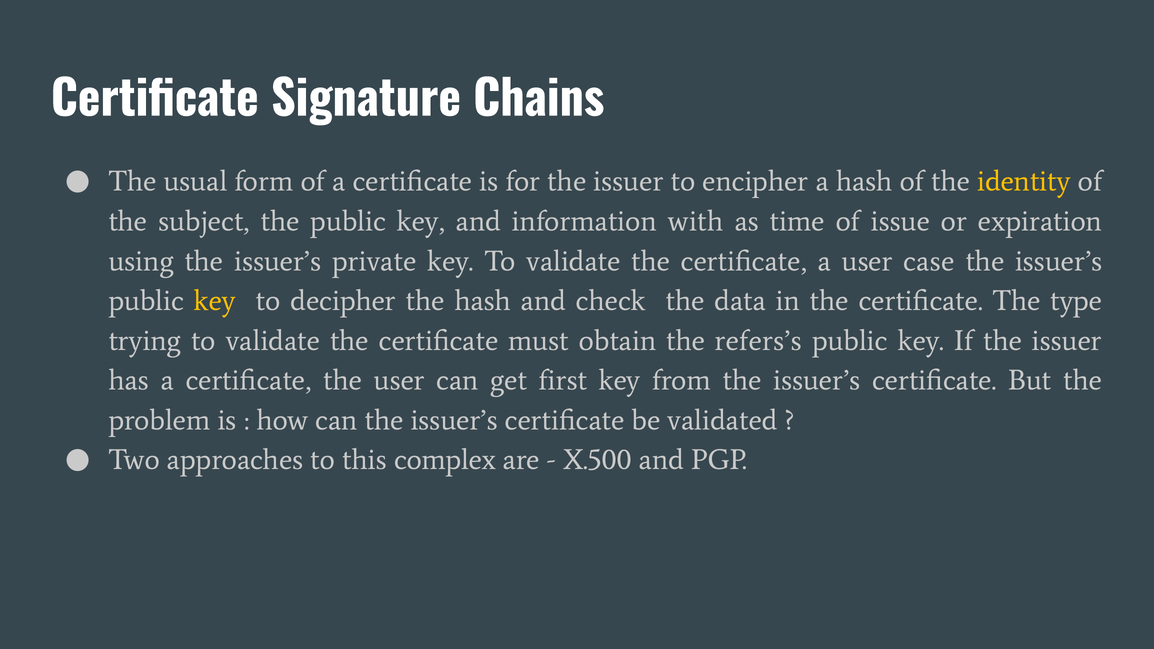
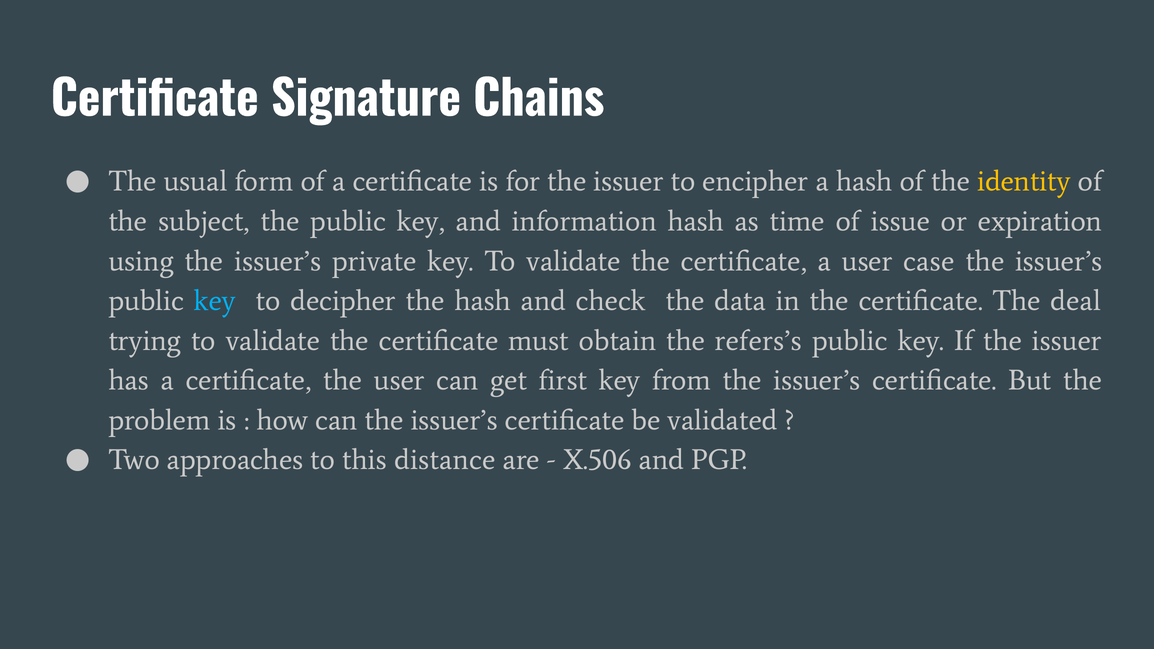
information with: with -> hash (696, 221)
key colour: yellow -> light blue (215, 301)
type: type -> deal (1076, 301)
complex: complex -> distance (445, 460)
X.500: X.500 -> X.506 (597, 460)
